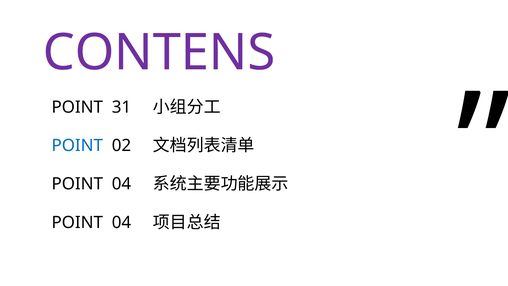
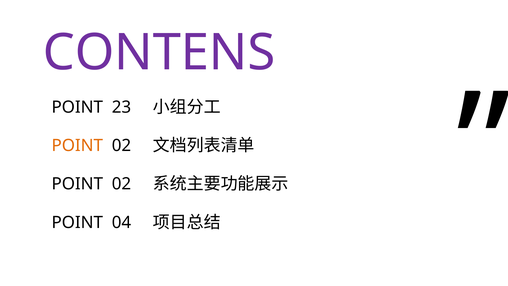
31: 31 -> 23 (121, 107)
POINT colour: blue -> orange (77, 146)
04: 04 -> 02 (121, 184)
